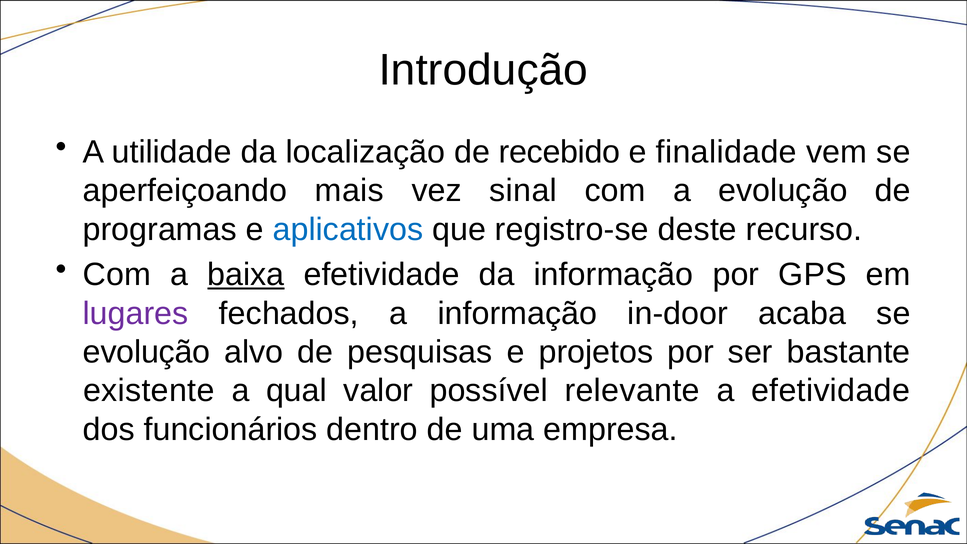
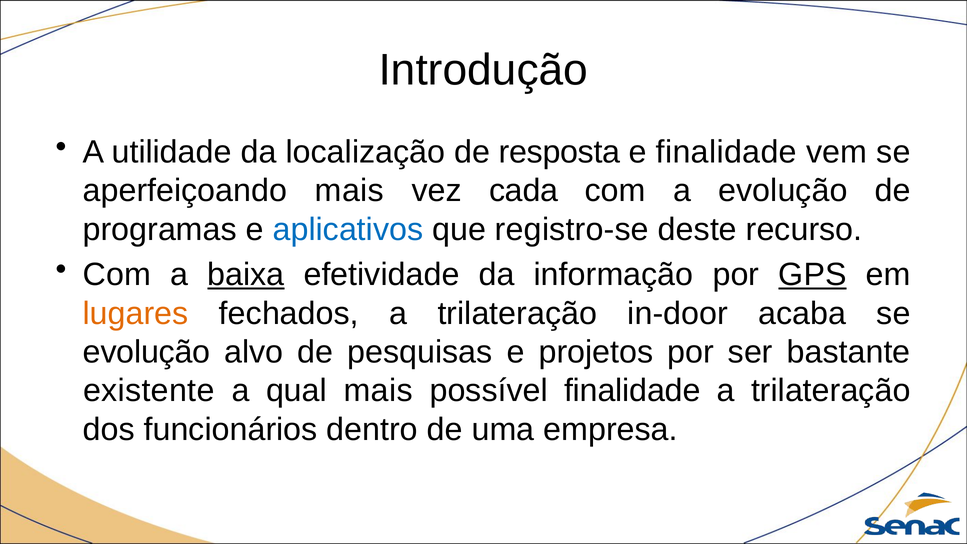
recebido: recebido -> resposta (560, 152)
sinal: sinal -> cada (524, 191)
GPS underline: none -> present (812, 275)
lugares colour: purple -> orange (136, 313)
fechados a informação: informação -> trilateração (517, 313)
qual valor: valor -> mais (378, 391)
possível relevante: relevante -> finalidade (632, 391)
efetividade: efetividade -> trilateração (831, 391)
